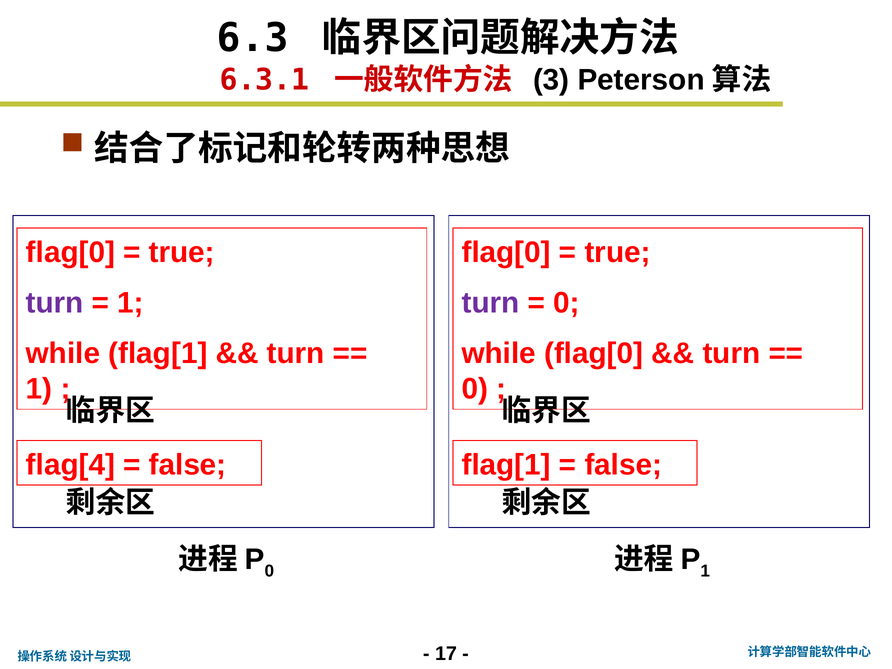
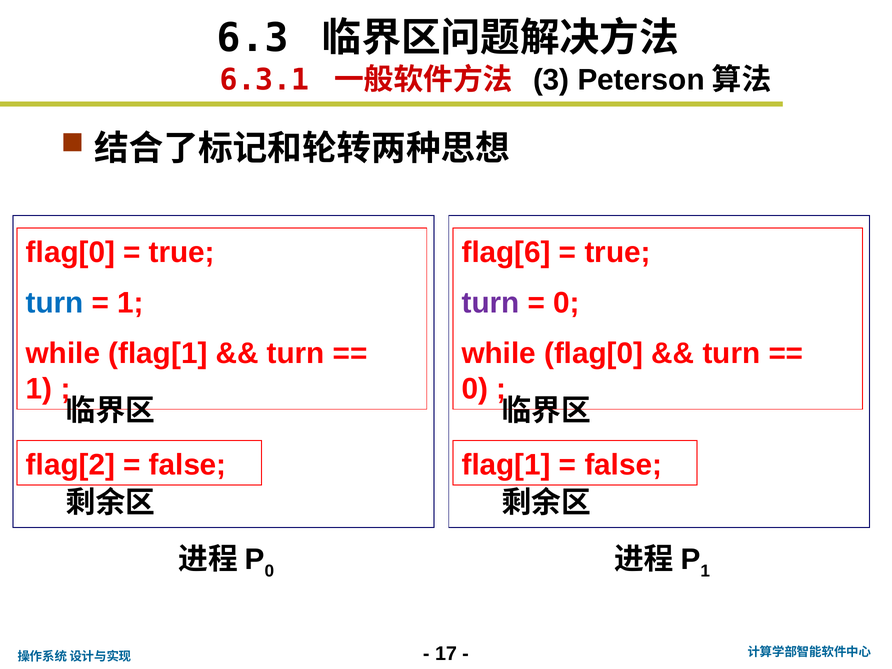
flag[0: flag[0 -> flag[6 (506, 252)
turn colour: purple -> blue (55, 303)
flag[4: flag[4 -> flag[2 (70, 465)
